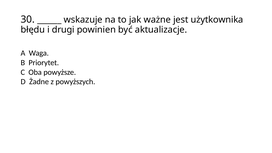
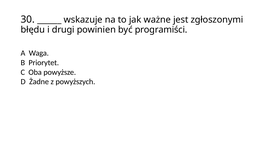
użytkownika: użytkownika -> zgłoszonymi (217, 20)
aktualizacje: aktualizacje -> programiści (161, 30)
